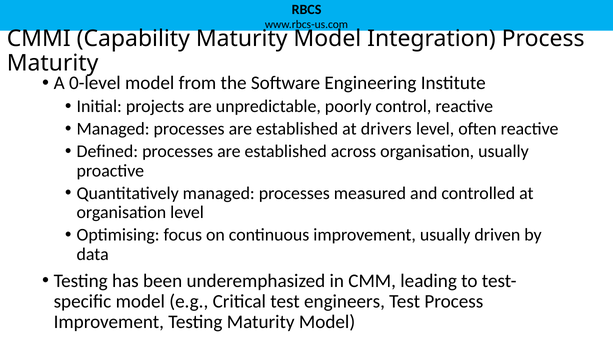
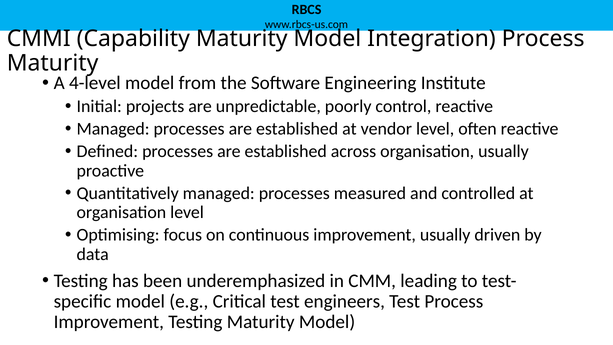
0-level: 0-level -> 4-level (95, 83)
drivers: drivers -> vendor (386, 129)
